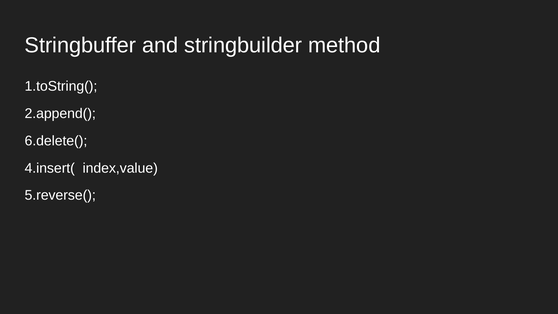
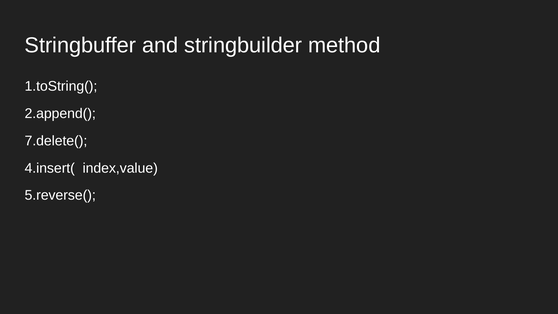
6.delete(: 6.delete( -> 7.delete( (56, 141)
